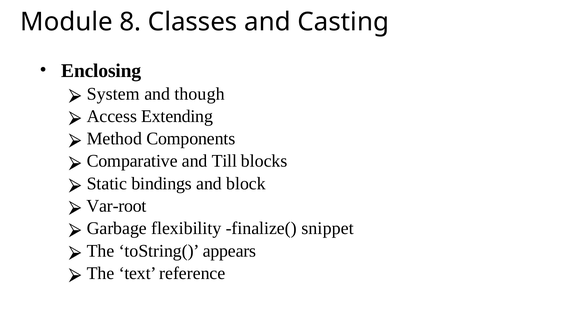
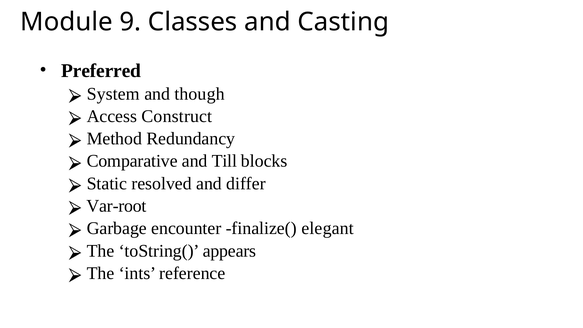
8: 8 -> 9 (130, 22)
Enclosing: Enclosing -> Preferred (101, 71)
Extending: Extending -> Construct (177, 116)
Components: Components -> Redundancy (191, 139)
bindings: bindings -> resolved (162, 184)
block: block -> differ (246, 184)
flexibility: flexibility -> encounter (186, 228)
snippet: snippet -> elegant (328, 228)
text: text -> ints (137, 273)
